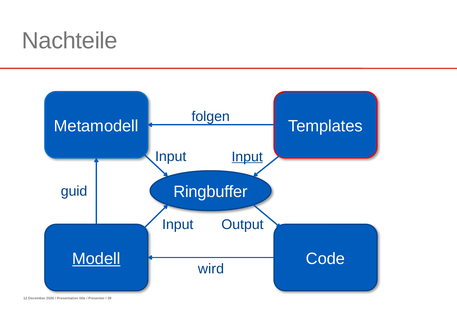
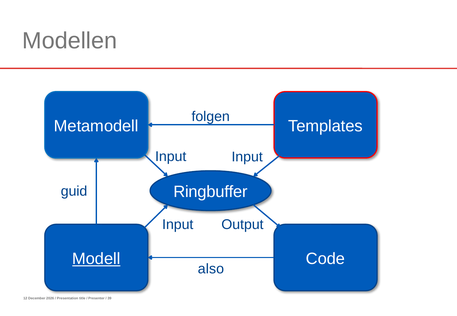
Nachteile: Nachteile -> Modellen (70, 41)
Input underline: present -> none (247, 157)
wird: wird -> also (211, 269)
